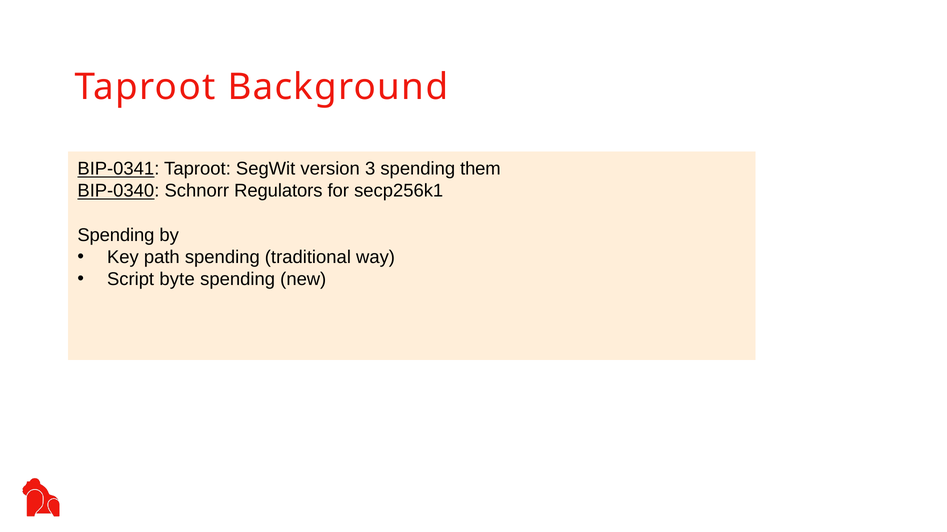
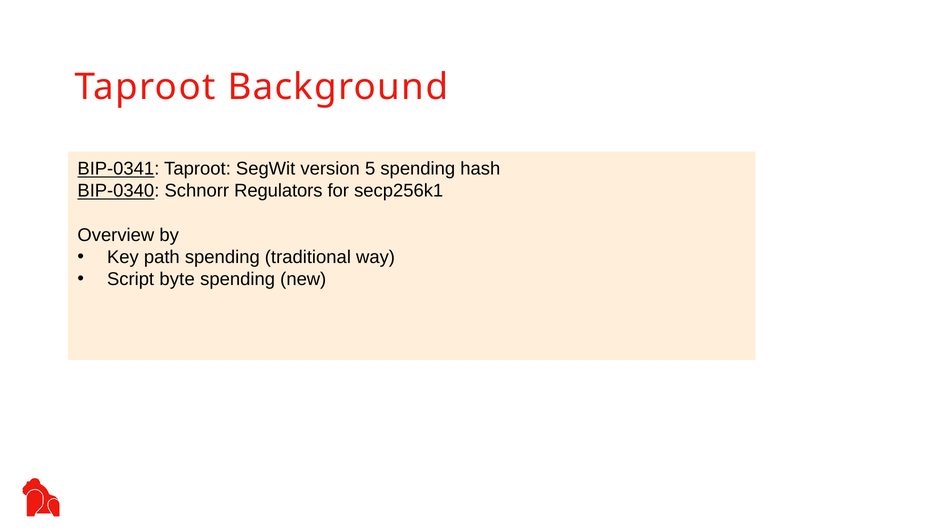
3: 3 -> 5 (370, 169)
them: them -> hash (480, 169)
Spending: Spending -> Overview (116, 235)
